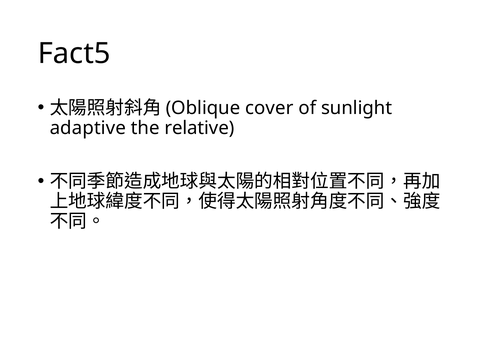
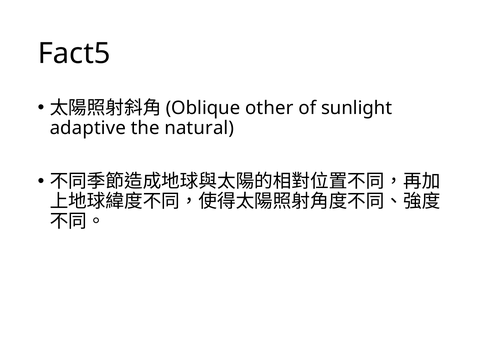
cover: cover -> other (269, 108)
relative: relative -> natural (199, 128)
